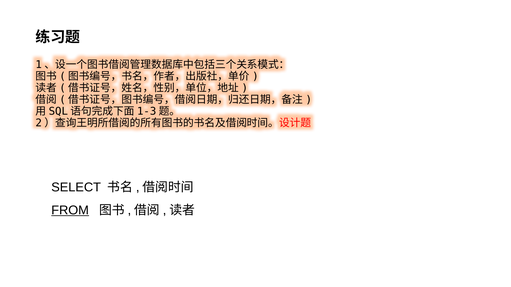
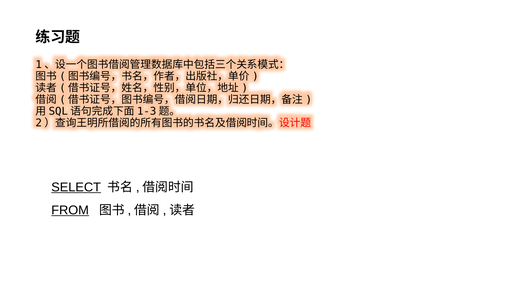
SELECT underline: none -> present (76, 187)
